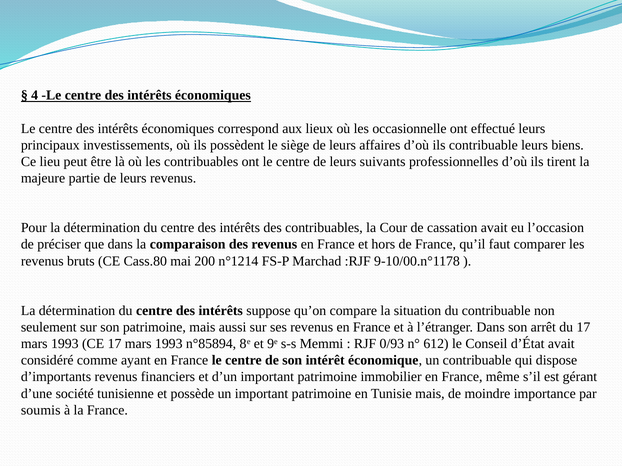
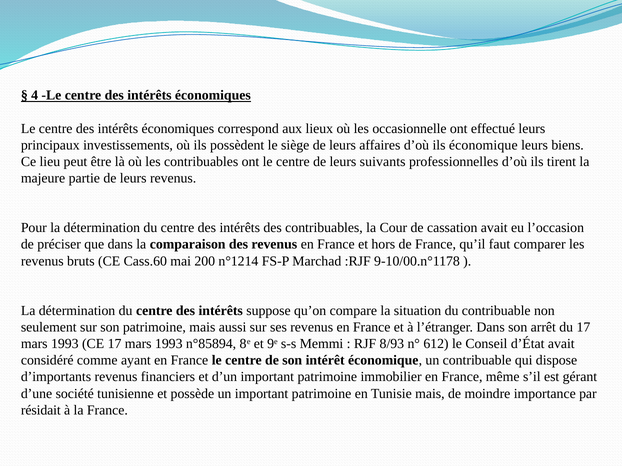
ils contribuable: contribuable -> économique (483, 145)
Cass.80: Cass.80 -> Cass.60 (145, 261)
0/93: 0/93 -> 8/93 (392, 344)
soumis: soumis -> résidait (41, 410)
